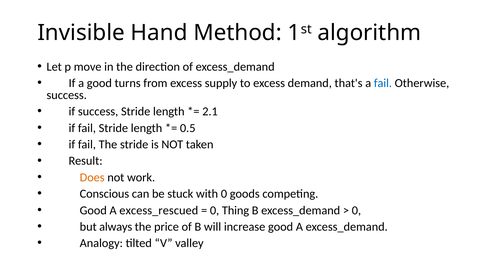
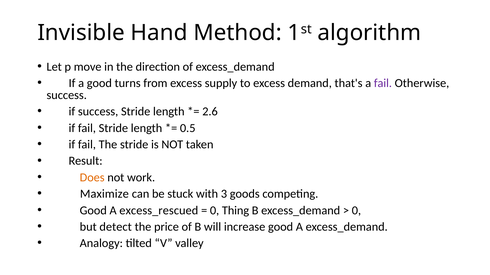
fail colour: blue -> purple (383, 83)
2.1: 2.1 -> 2.6 (210, 112)
Conscious: Conscious -> Maximize (104, 194)
with 0: 0 -> 3 (224, 194)
always: always -> detect (116, 227)
